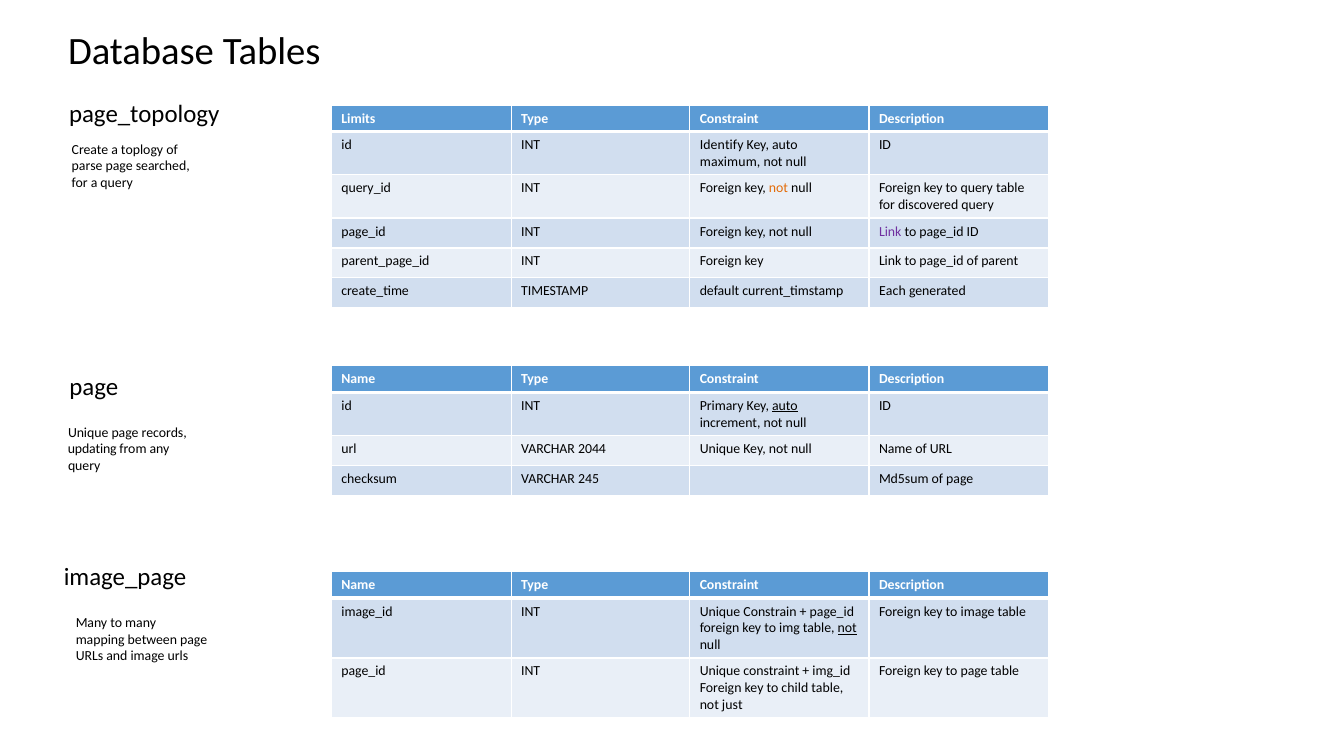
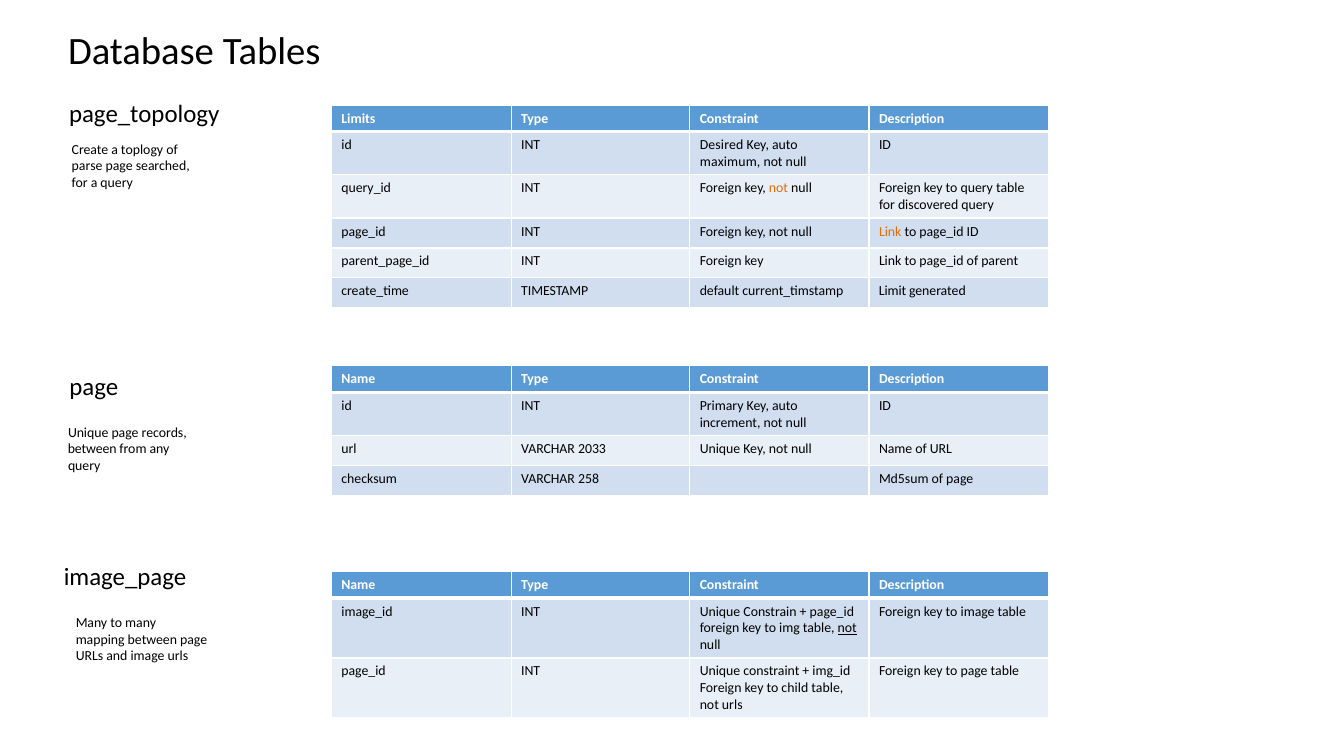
Identify: Identify -> Desired (722, 145)
Link colour: purple -> orange (890, 232)
Each: Each -> Limit (893, 291)
auto underline: present -> none (785, 406)
2044: 2044 -> 2033 (592, 449)
updating: updating -> between (92, 449)
245: 245 -> 258 (589, 479)
not just: just -> urls (732, 705)
